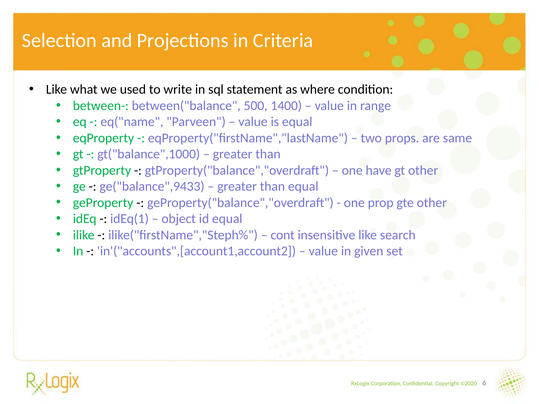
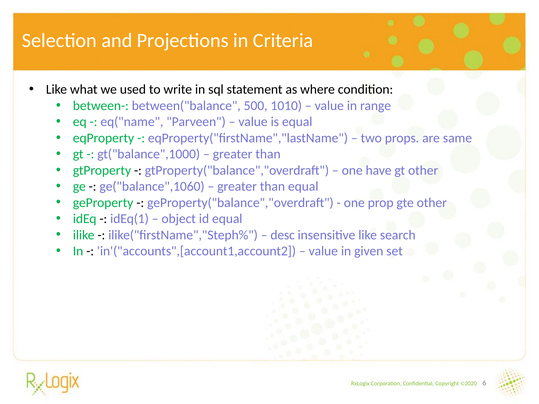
1400: 1400 -> 1010 (286, 106)
ge("balance",9433: ge("balance",9433 -> ge("balance",1060 (152, 187)
cont: cont -> desc (283, 235)
